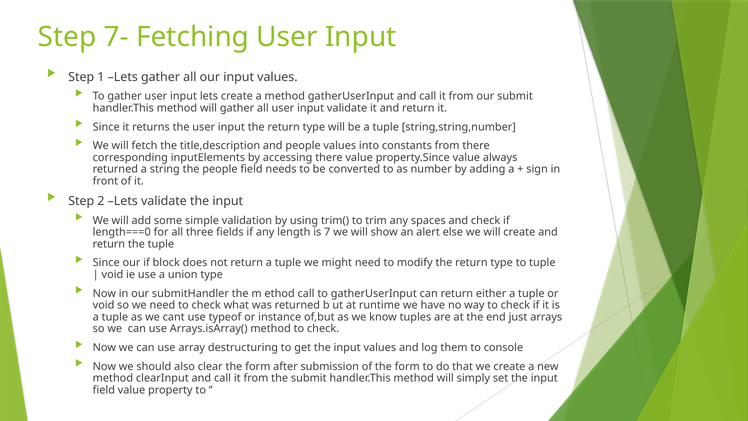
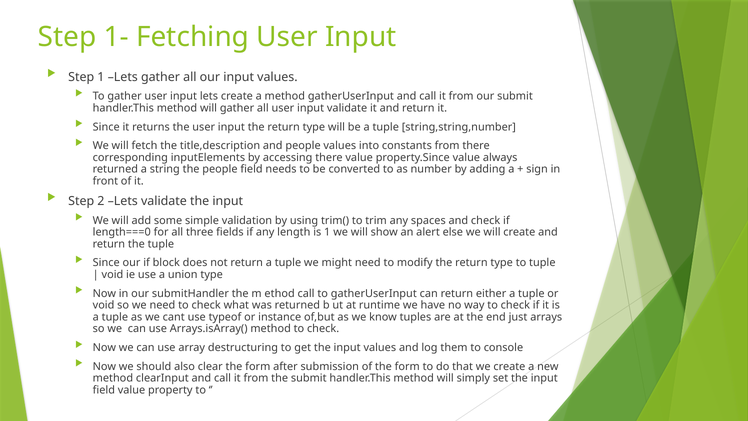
7-: 7- -> 1- (116, 37)
is 7: 7 -> 1 (327, 232)
